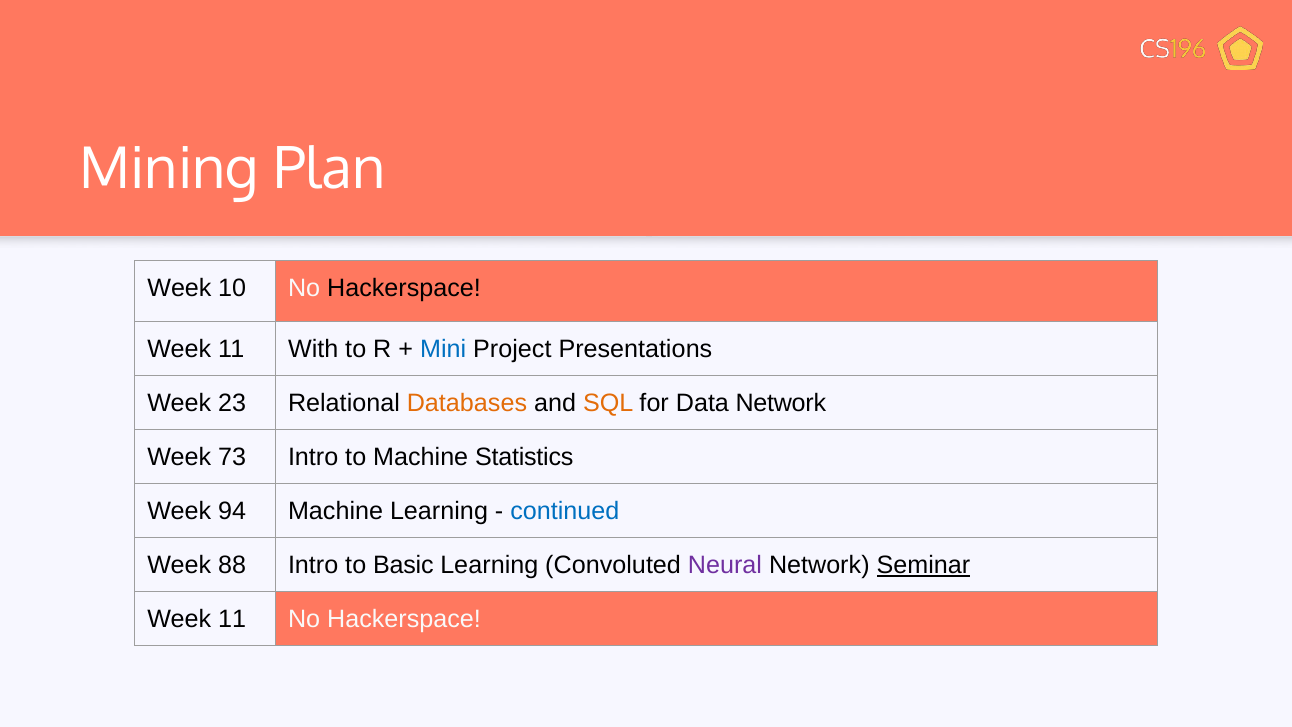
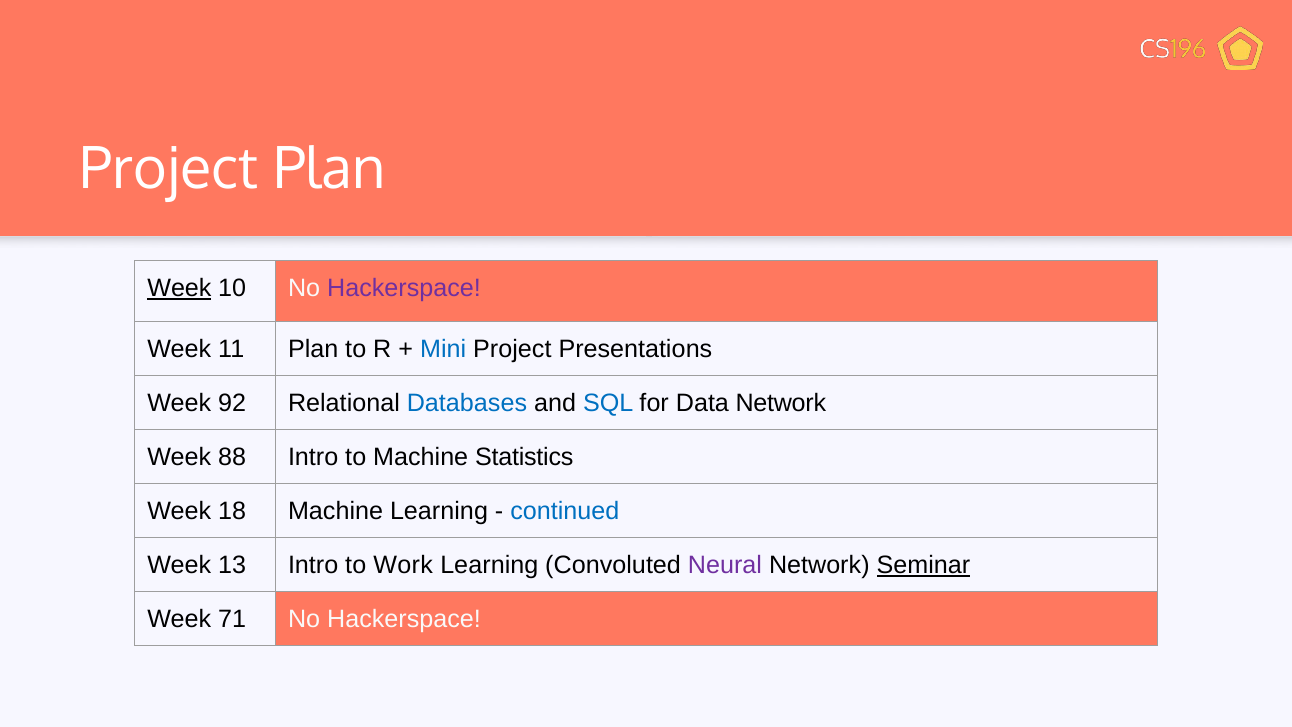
Mining: Mining -> Project (169, 169)
Week underline: none -> present (179, 288)
Hackerspace colour: black -> purple (404, 288)
11 With: With -> Plan (313, 349)
23: 23 -> 92 (232, 403)
Databases colour: orange -> blue (467, 403)
SQL colour: orange -> blue (608, 403)
73: 73 -> 88 (232, 457)
94: 94 -> 18 (232, 511)
88: 88 -> 13 (232, 565)
Basic: Basic -> Work (403, 565)
11: 11 -> 71 (232, 619)
